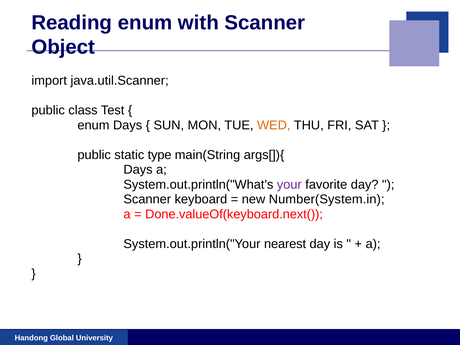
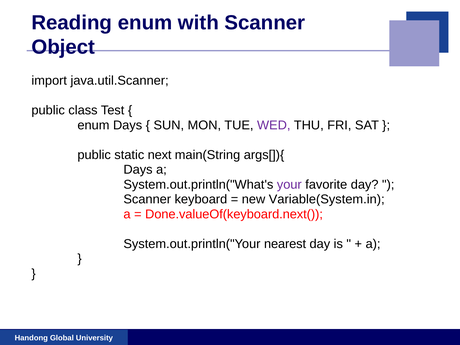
WED colour: orange -> purple (274, 125)
type: type -> next (160, 155)
Number(System.in: Number(System.in -> Variable(System.in (327, 199)
